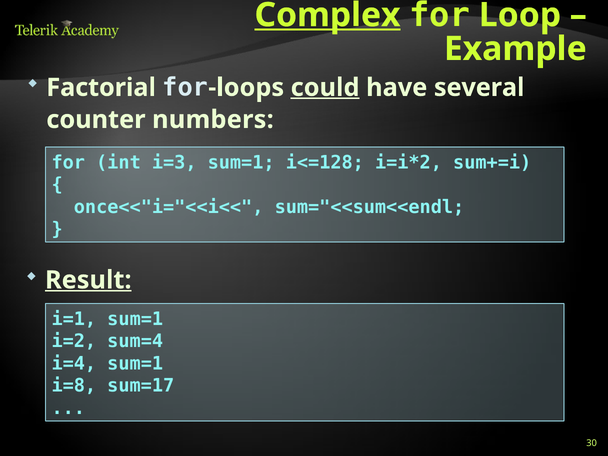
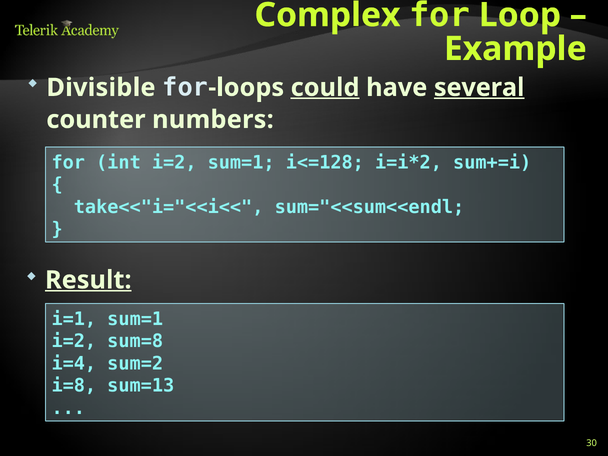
Complex underline: present -> none (327, 15)
Factorial: Factorial -> Divisible (101, 88)
several underline: none -> present (479, 88)
int i=3: i=3 -> i=2 (174, 162)
once<<"i="<<i<<: once<<"i="<<i<< -> take<<"i="<<i<< (169, 207)
sum=4: sum=4 -> sum=8 (135, 341)
i=4 sum=1: sum=1 -> sum=2 (135, 364)
sum=17: sum=17 -> sum=13 (141, 386)
